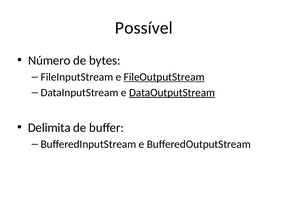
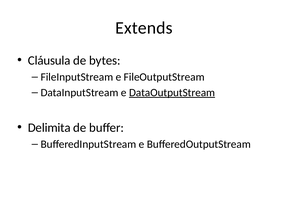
Possível: Possível -> Extends (144, 28)
Número: Número -> Cláusula (49, 60)
FileOutputStream underline: present -> none (164, 77)
